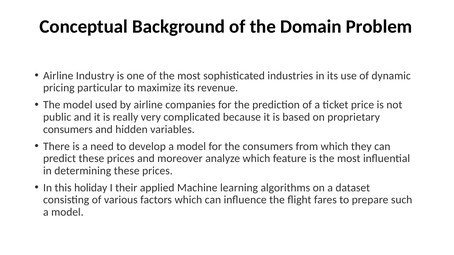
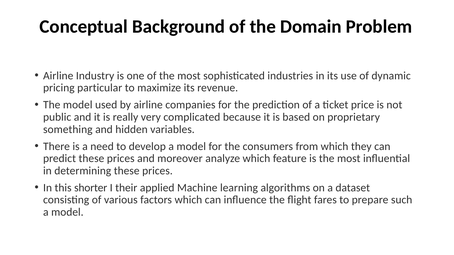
consumers: consumers -> something (68, 129)
holiday: holiday -> shorter (91, 188)
